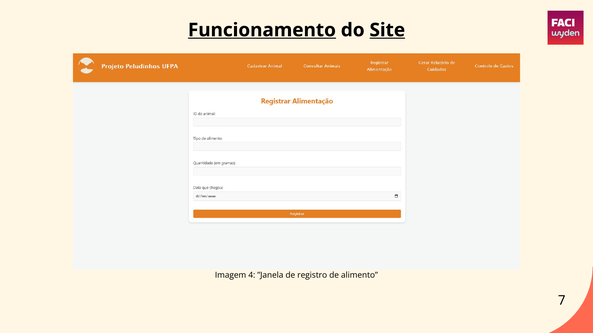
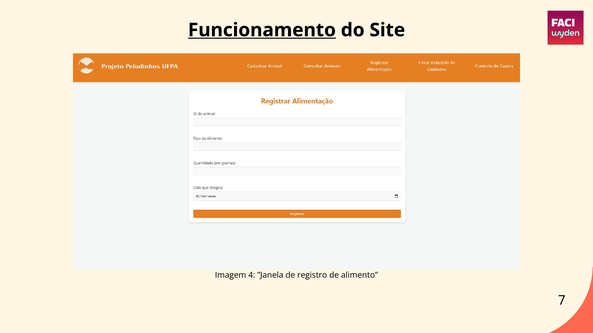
Site underline: present -> none (387, 30)
